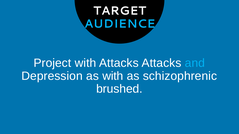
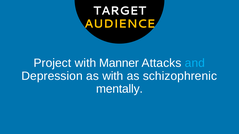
AUDIENCE colour: light blue -> yellow (120, 24)
with Attacks: Attacks -> Manner (119, 63)
brushed: brushed -> mentally (119, 89)
